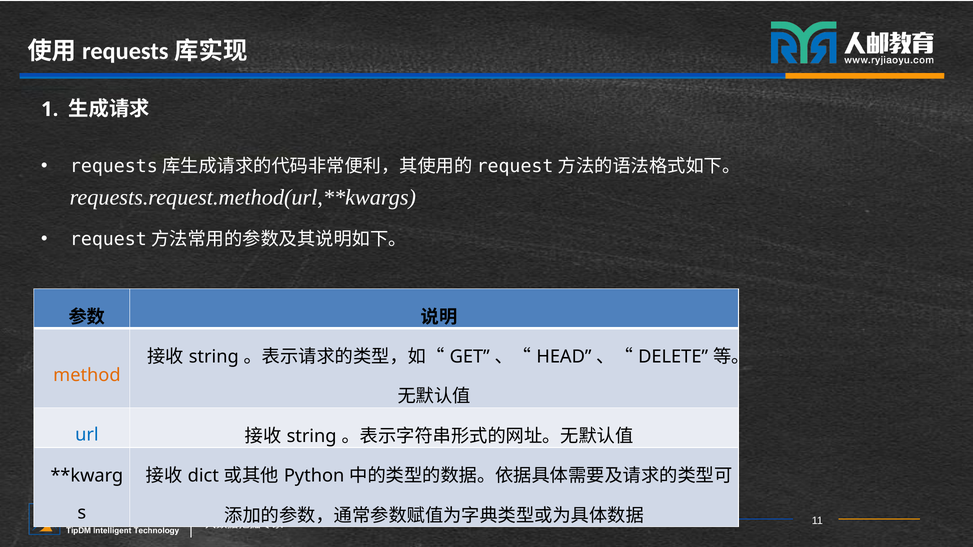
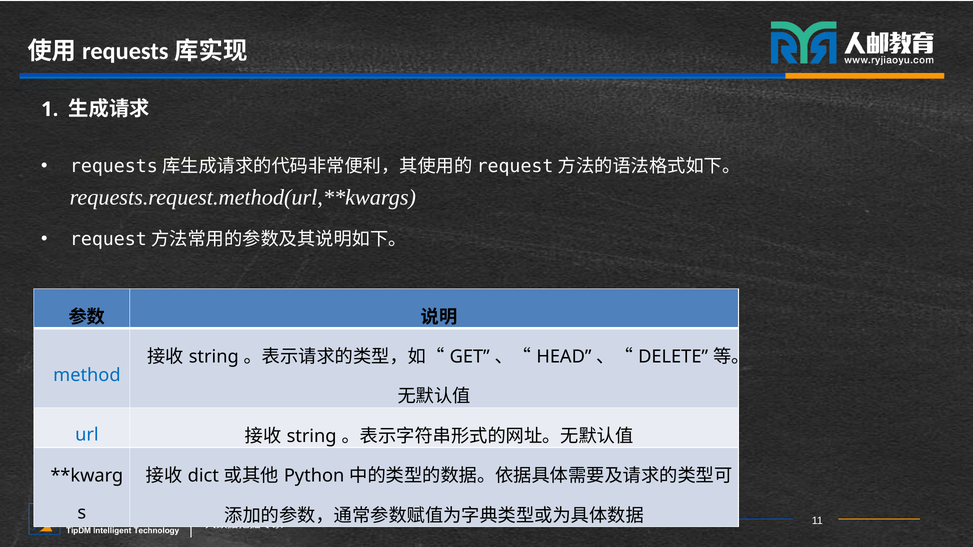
method colour: orange -> blue (87, 375)
